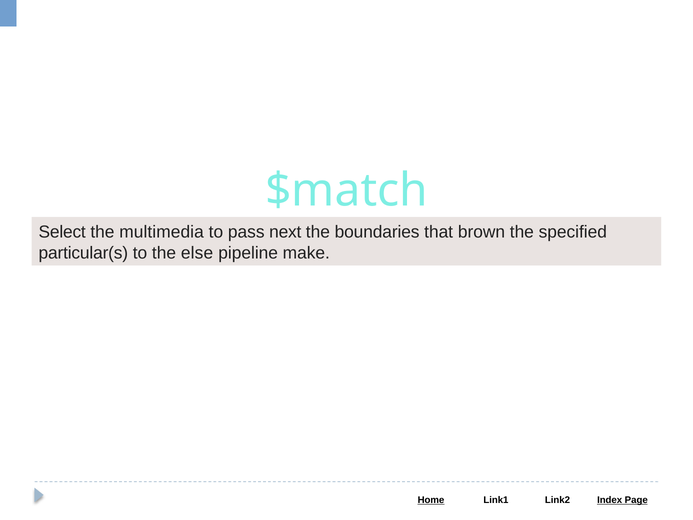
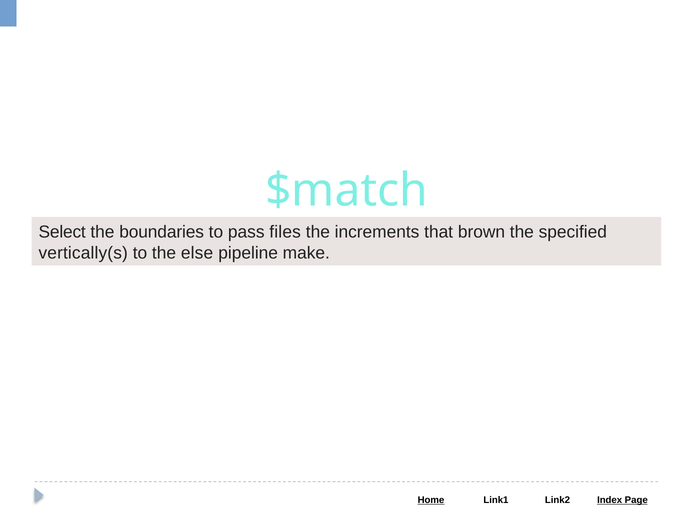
multimedia: multimedia -> boundaries (162, 232)
next: next -> files (285, 232)
boundaries: boundaries -> increments (377, 232)
particular(s: particular(s -> vertically(s (83, 253)
